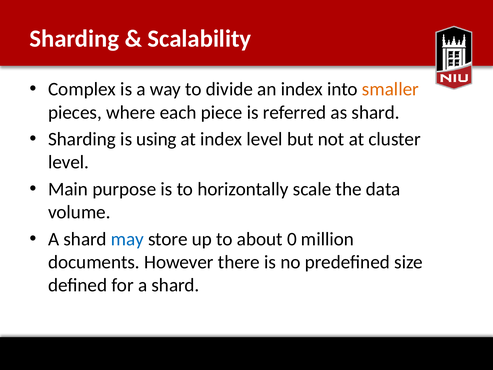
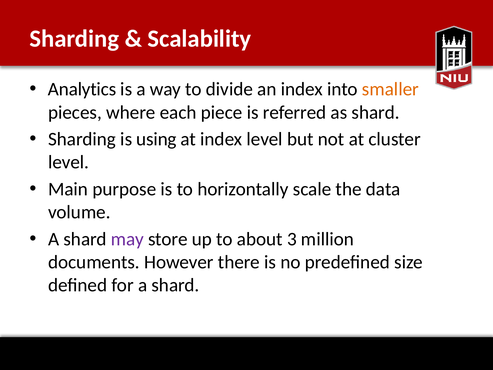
Complex: Complex -> Analytics (82, 89)
may colour: blue -> purple (127, 239)
0: 0 -> 3 (292, 239)
